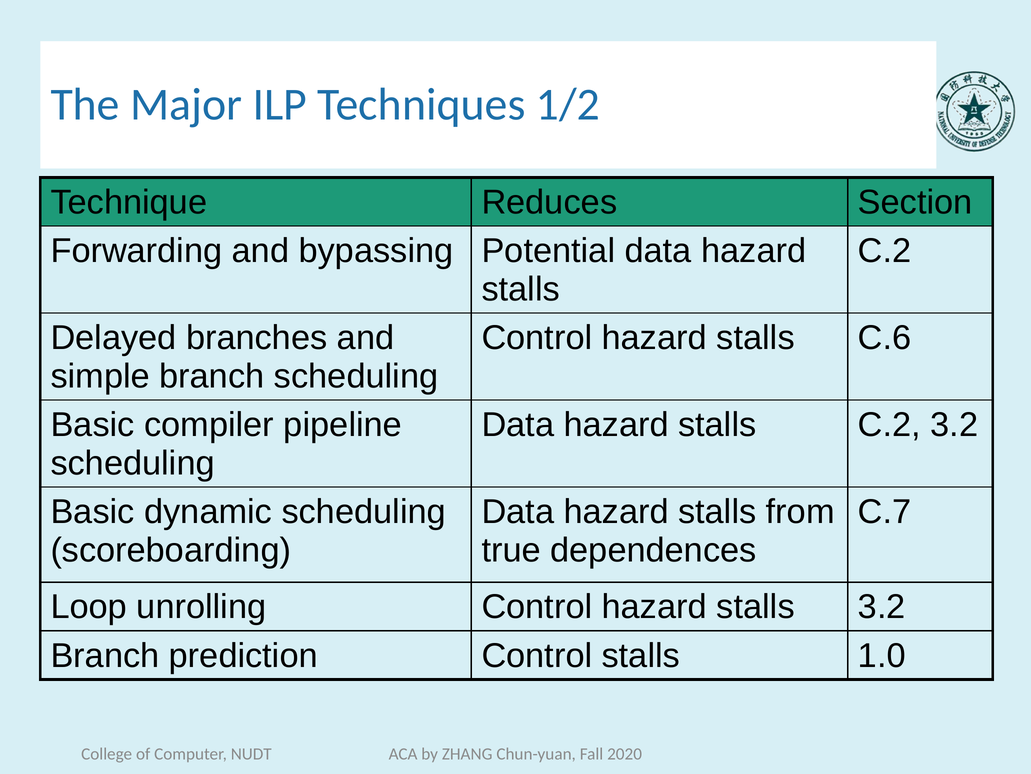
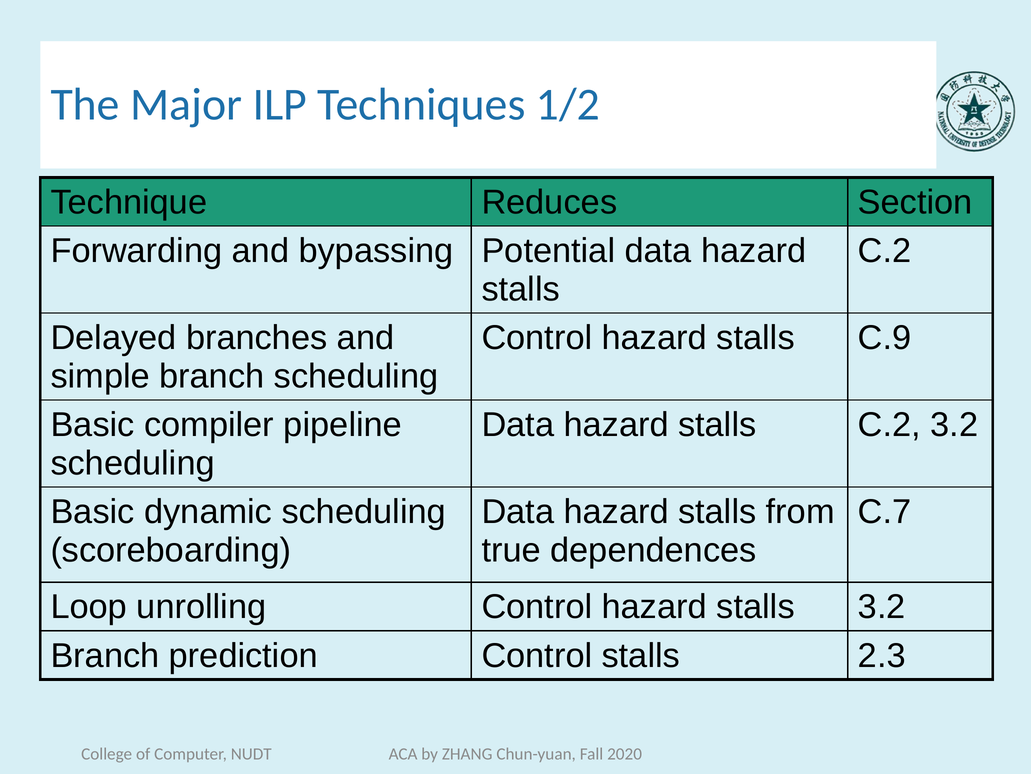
C.6: C.6 -> C.9 (885, 338)
1.0: 1.0 -> 2.3 (882, 655)
